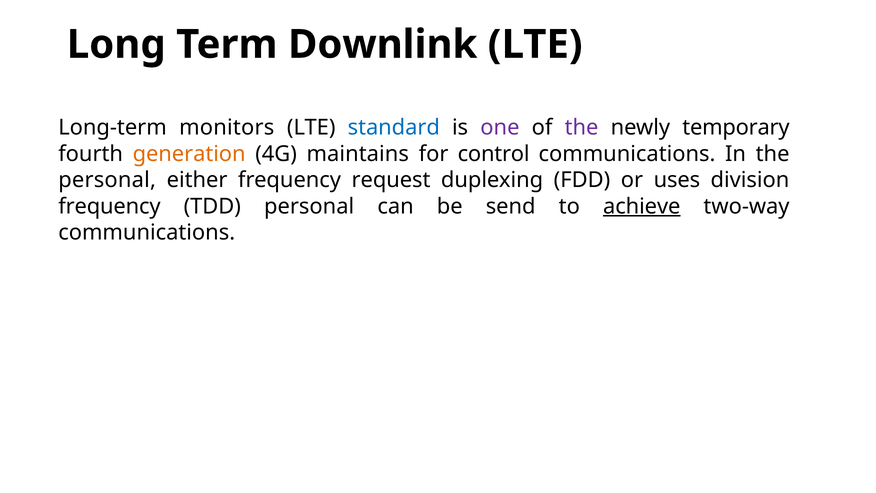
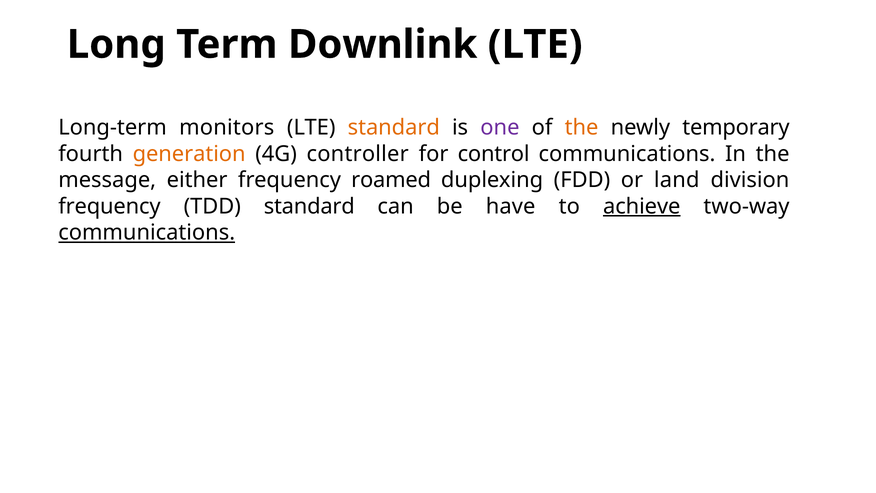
standard colour: blue -> orange (394, 127)
the colour: purple -> orange (582, 127)
maintains: maintains -> controller (358, 154)
personal: personal -> message (107, 180)
request: request -> roamed (391, 180)
uses: uses -> land (677, 180)
TDD personal: personal -> standard (309, 206)
send: send -> have (511, 206)
communications underline: none -> present (147, 233)
